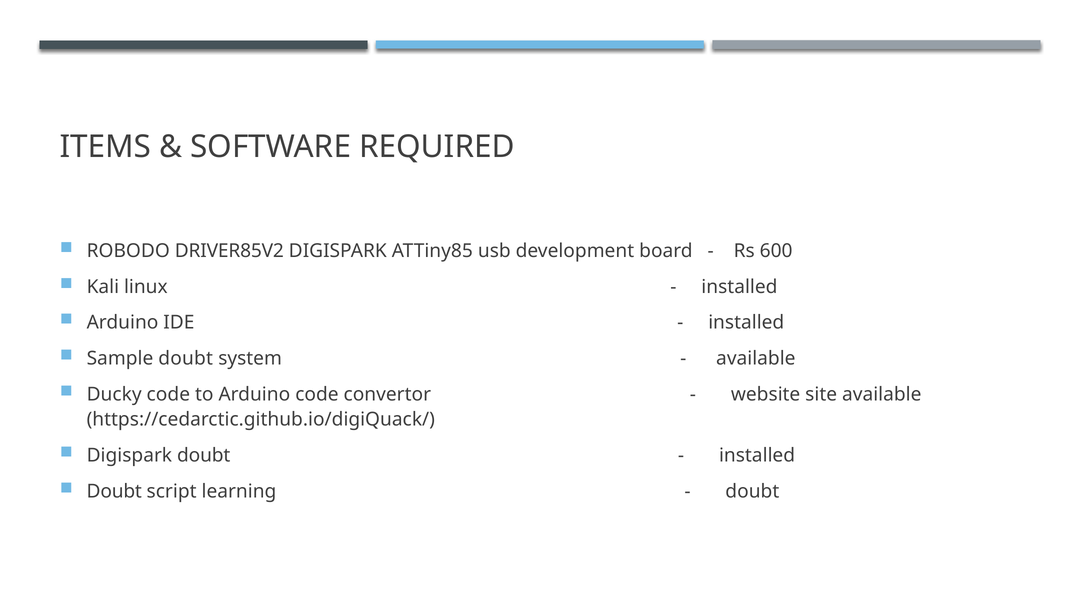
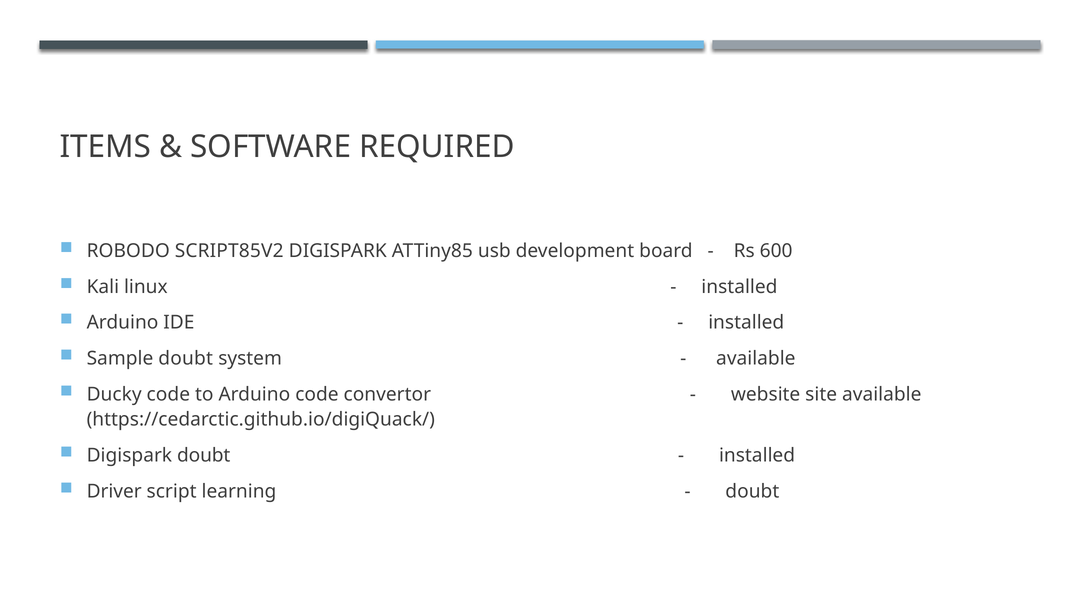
DRIVER85V2: DRIVER85V2 -> SCRIPT85V2 (229, 251)
Doubt: Doubt -> Driver (114, 491)
